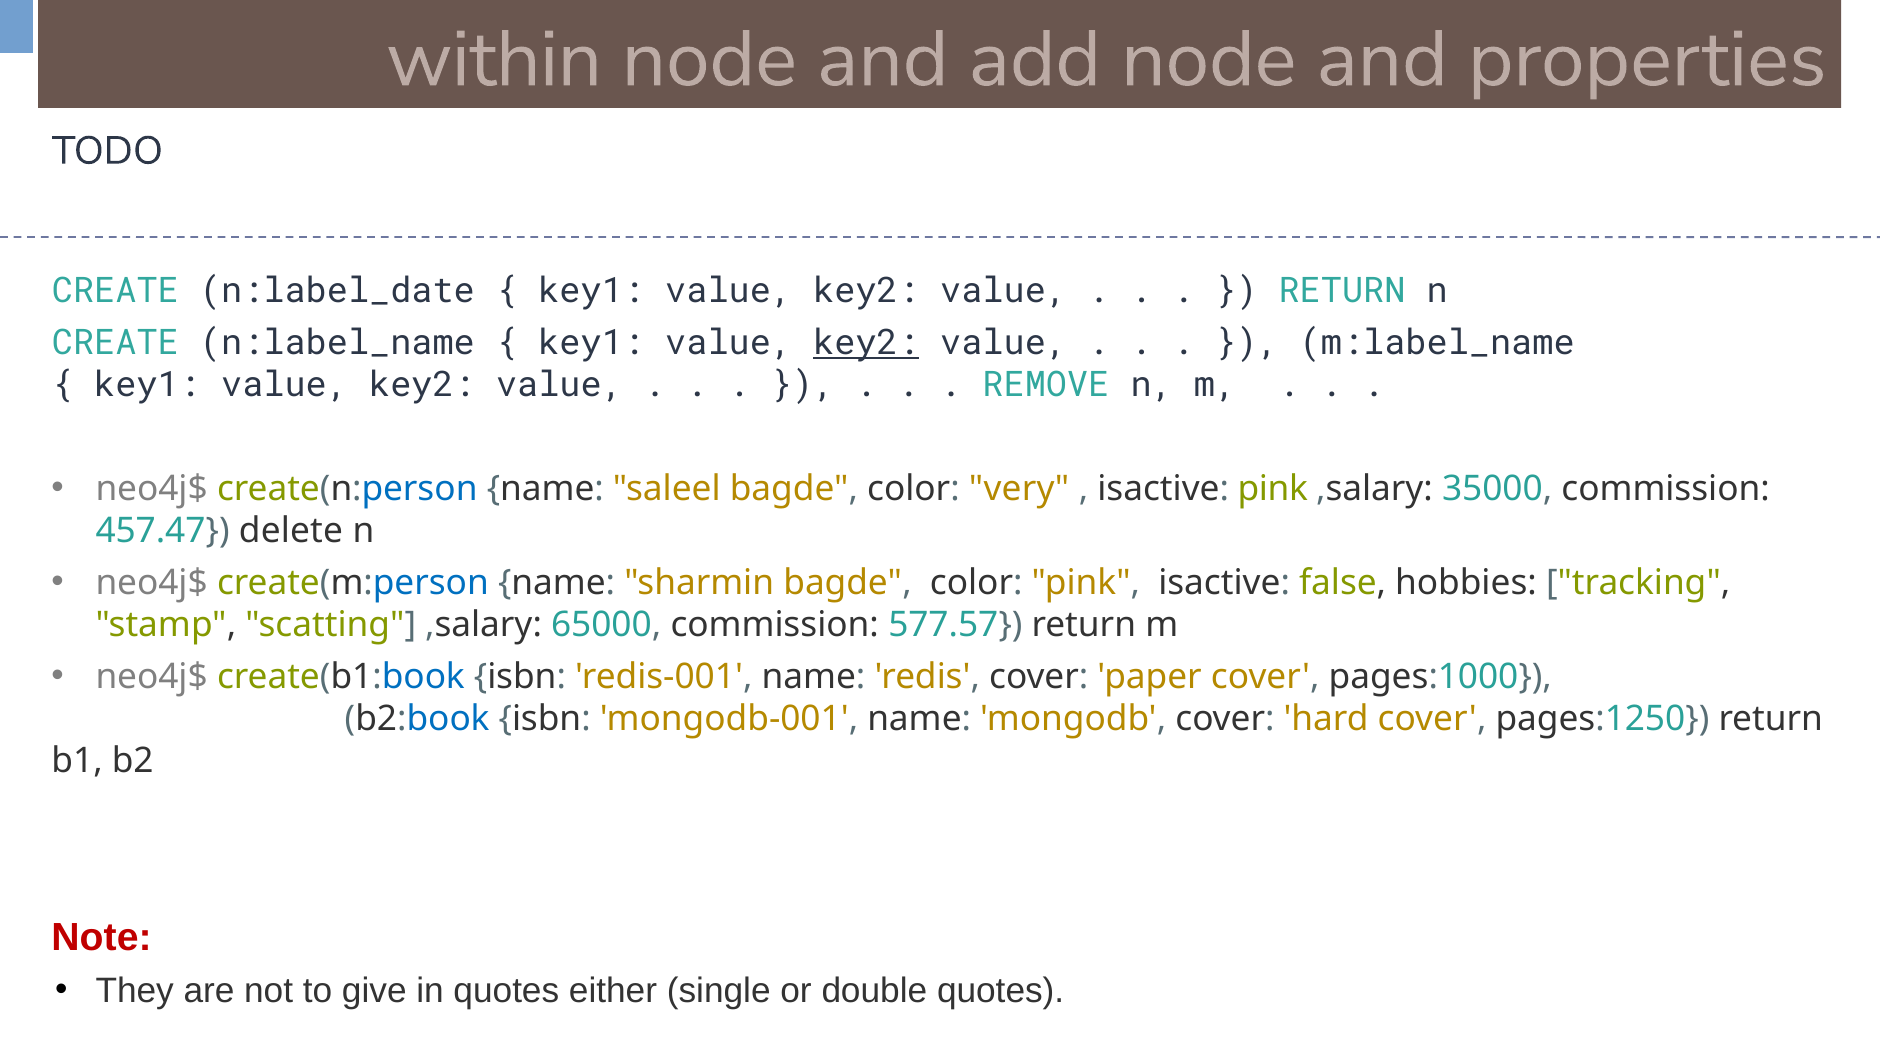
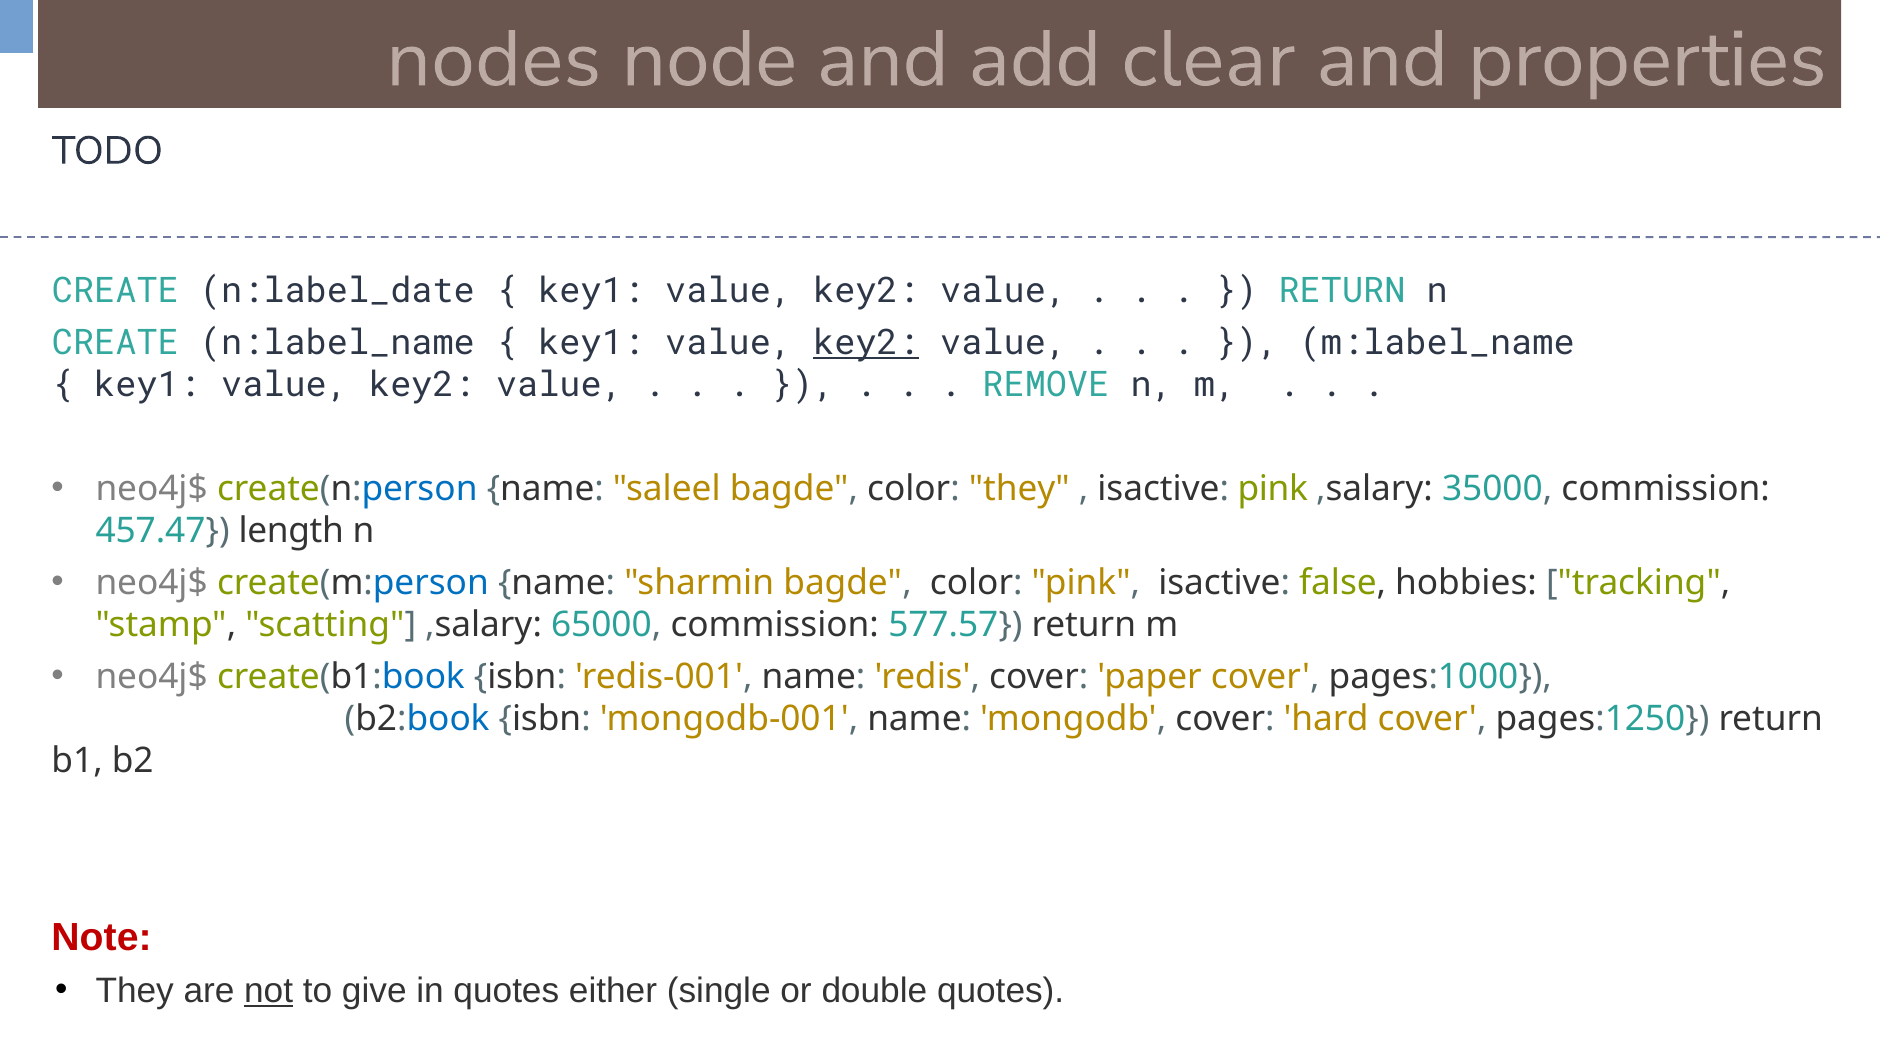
within: within -> nodes (494, 59)
add node: node -> clear (1208, 59)
color very: very -> they (1019, 488)
delete: delete -> length (291, 531)
not underline: none -> present (269, 991)
